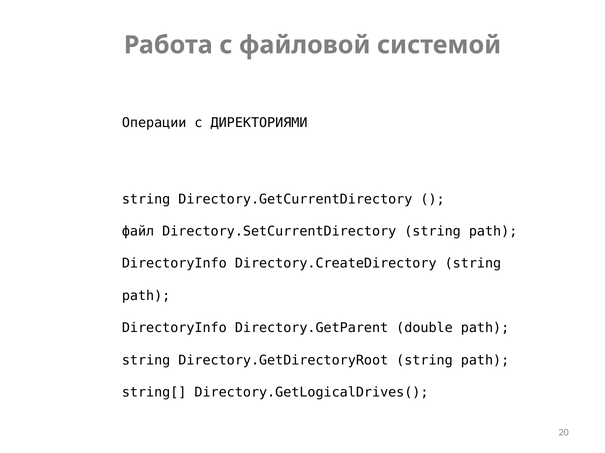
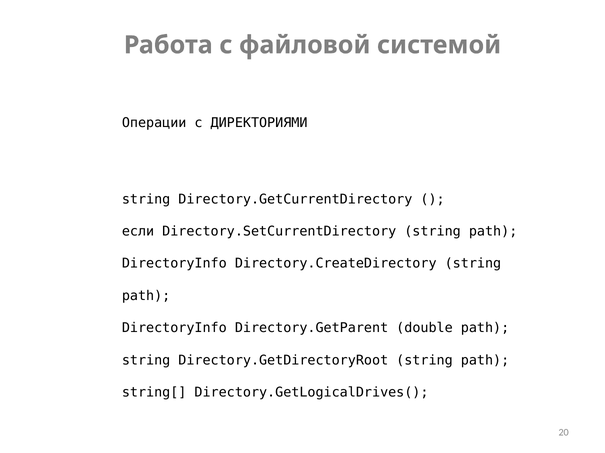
файл: файл -> если (138, 232)
